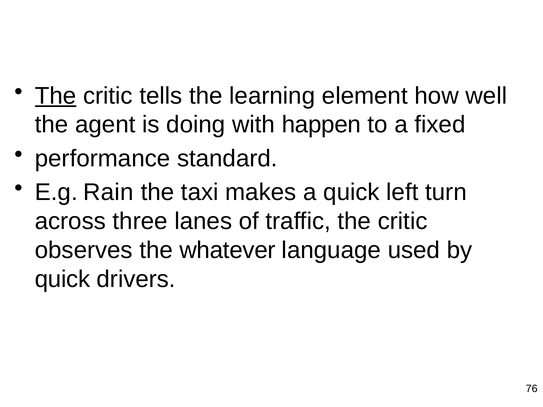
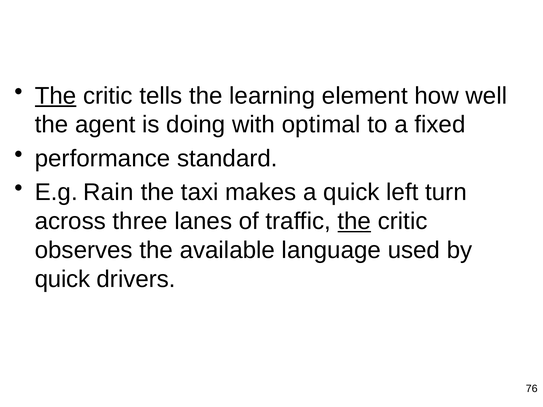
happen: happen -> optimal (321, 125)
the underline: none -> present (354, 221)
whatever: whatever -> available (227, 250)
